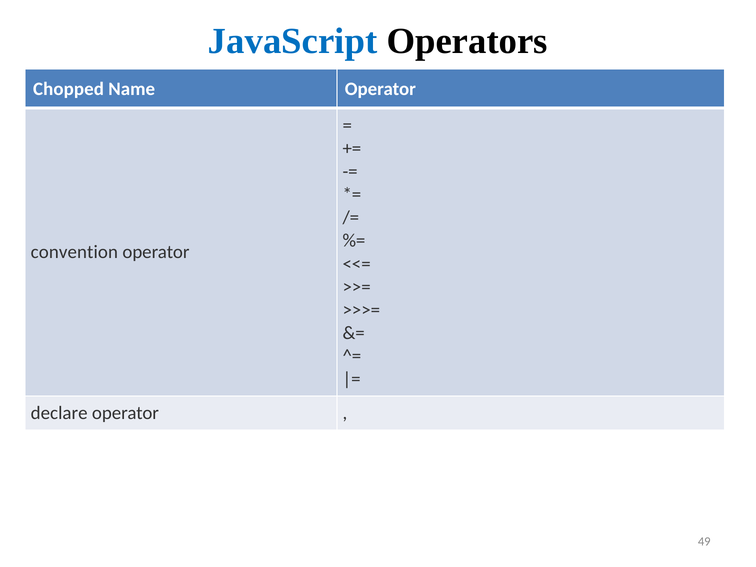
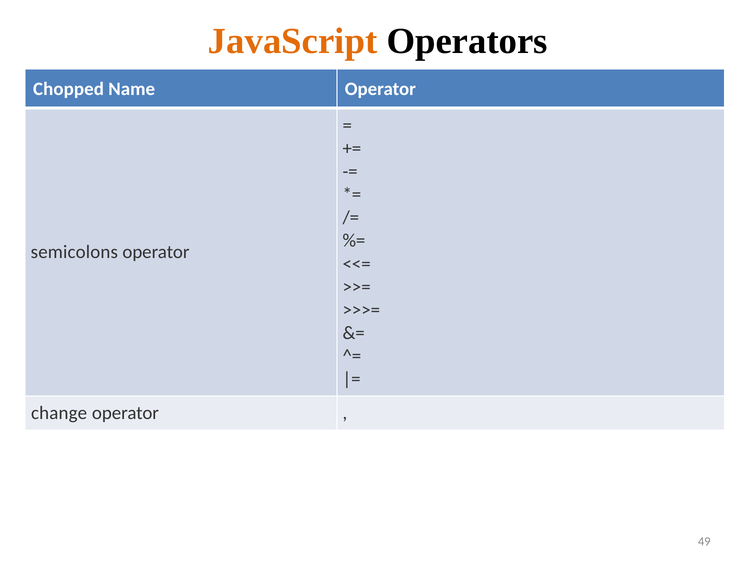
JavaScript colour: blue -> orange (293, 41)
convention: convention -> semicolons (74, 252)
declare: declare -> change (59, 413)
